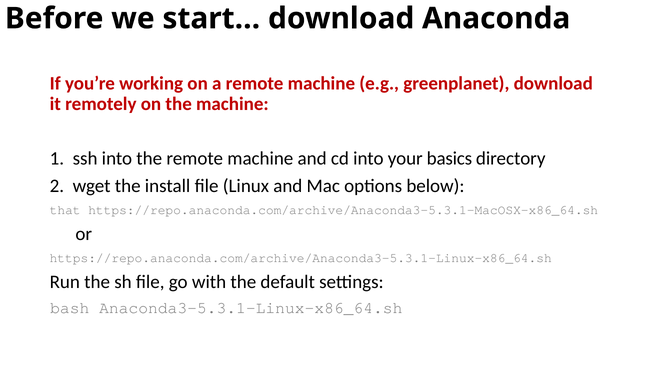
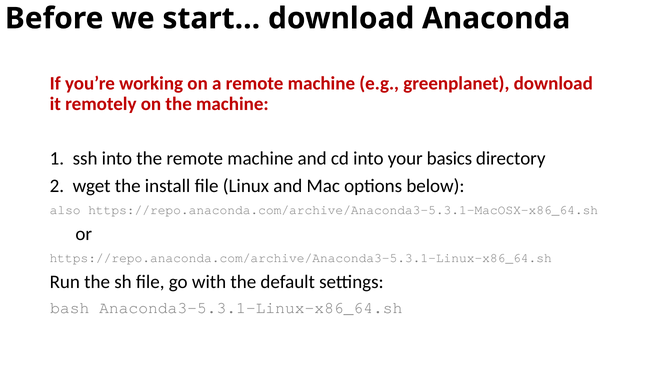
that: that -> also (65, 210)
